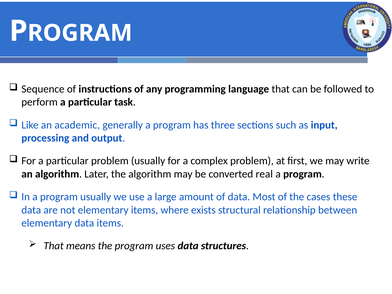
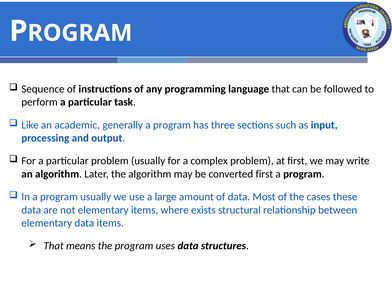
converted real: real -> first (264, 174)
